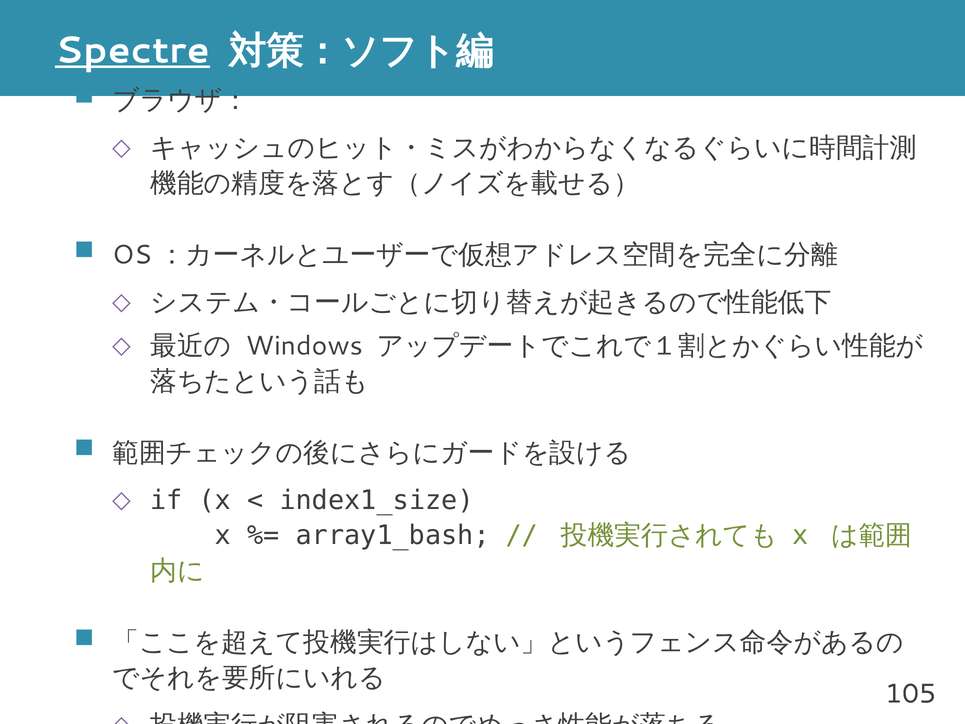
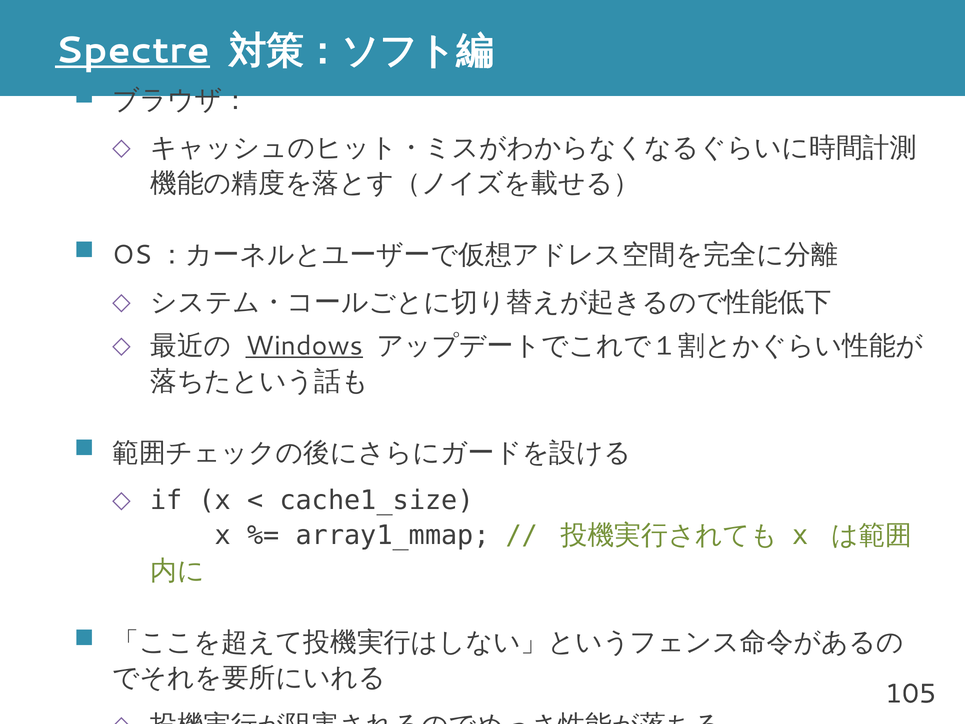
Windows underline: none -> present (304, 346)
index1_size: index1_size -> cache1_size (377, 500)
array1_bash: array1_bash -> array1_mmap (393, 535)
